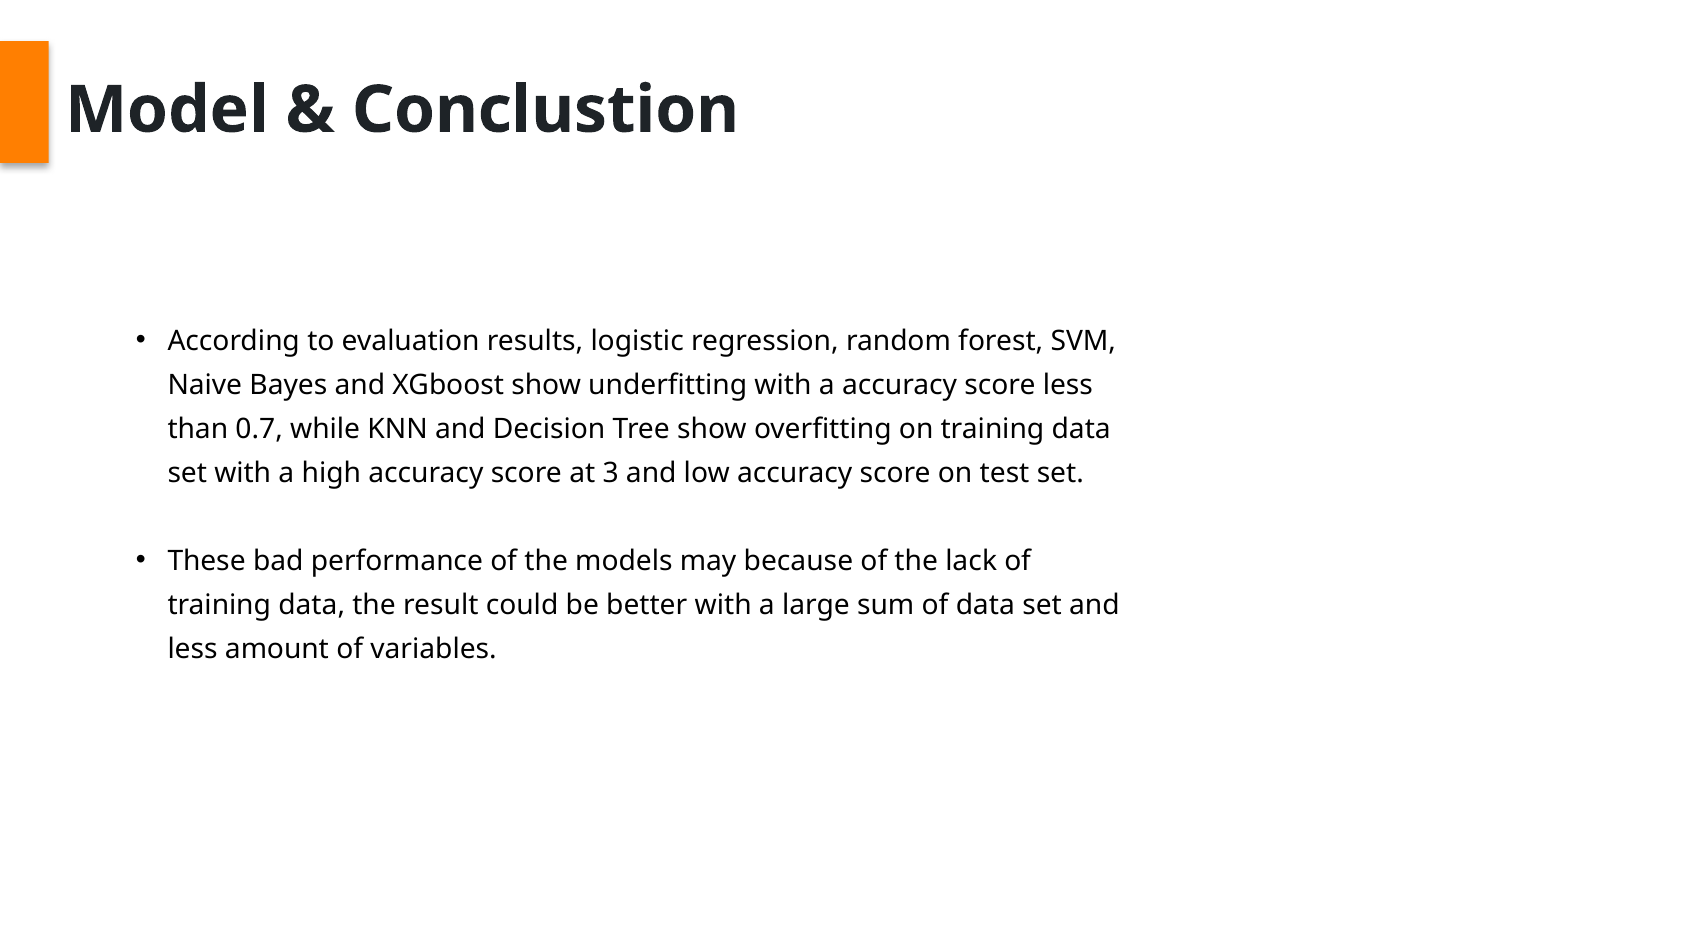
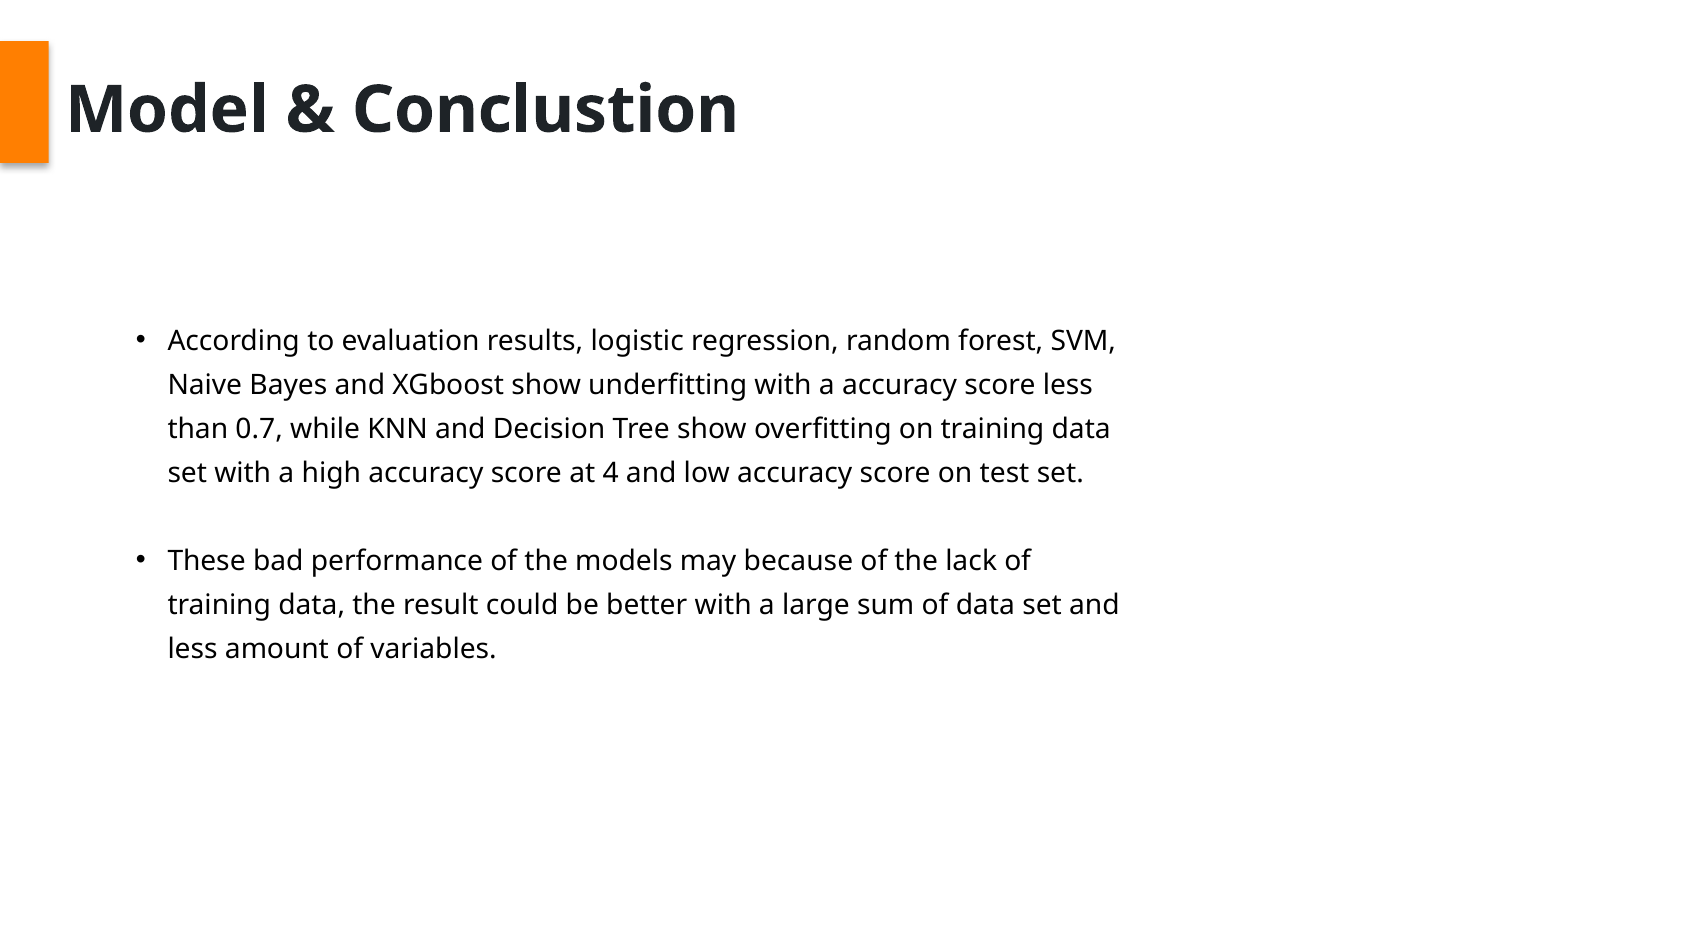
3: 3 -> 4 (611, 473)
